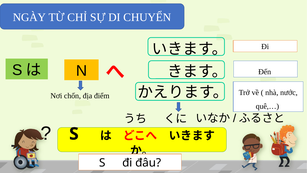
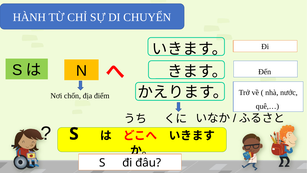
NGÀY: NGÀY -> HÀNH (29, 17)
